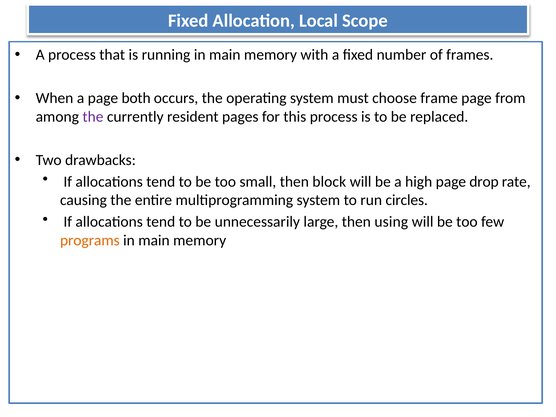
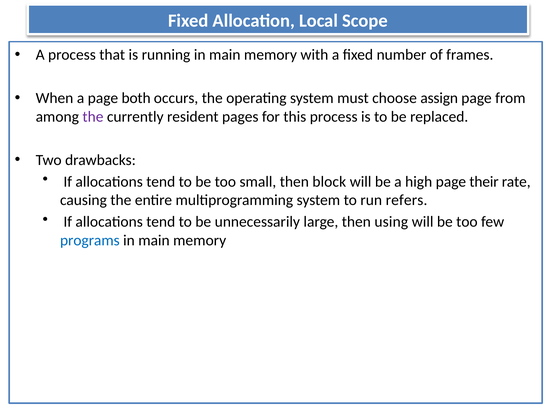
frame: frame -> assign (439, 98)
drop: drop -> their (484, 182)
circles: circles -> refers (407, 200)
programs colour: orange -> blue (90, 240)
